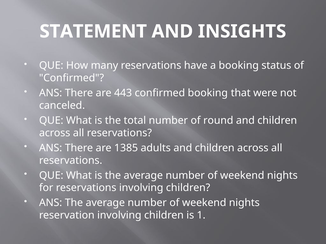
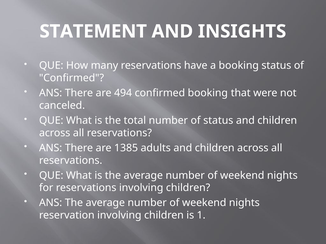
443: 443 -> 494 (123, 93)
of round: round -> status (218, 121)
